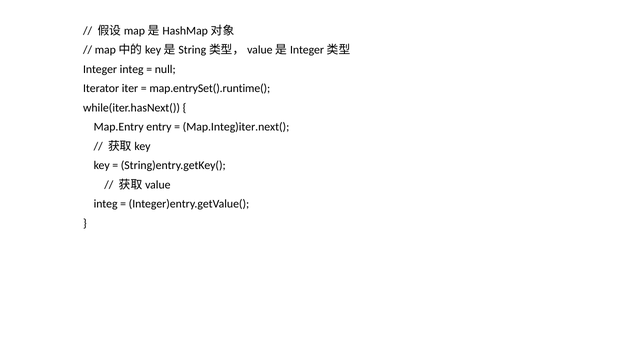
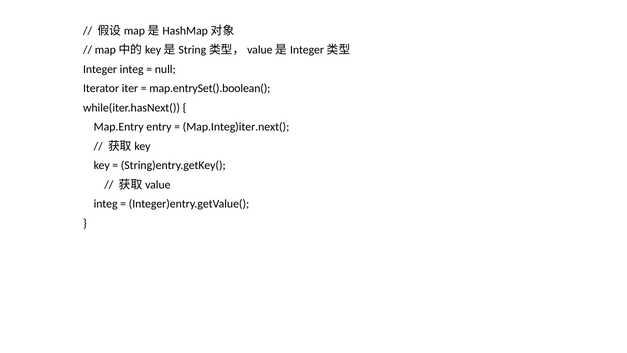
map.entrySet().runtime(: map.entrySet().runtime( -> map.entrySet().boolean( (210, 88)
